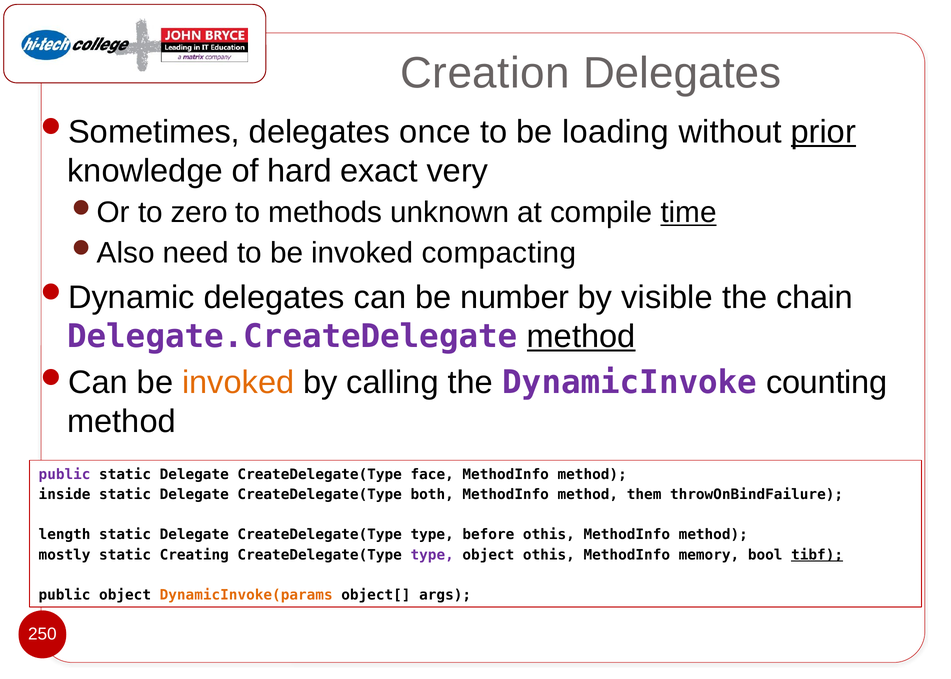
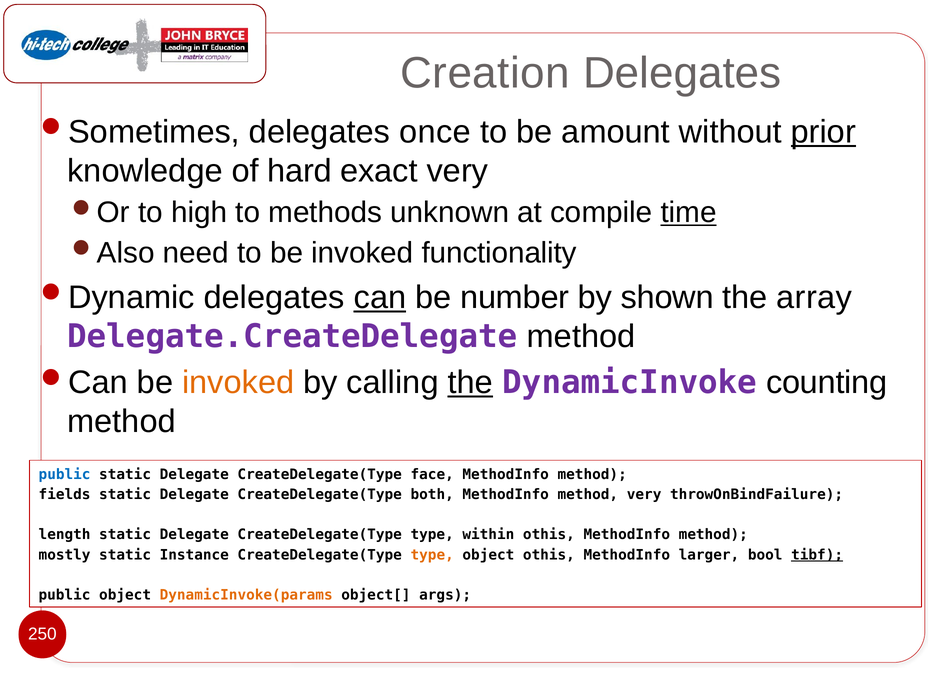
loading: loading -> amount (616, 132)
zero: zero -> high (199, 213)
compacting: compacting -> functionality (499, 253)
can underline: none -> present (380, 298)
visible: visible -> shown (667, 298)
chain: chain -> array (814, 298)
method underline: present -> none (581, 337)
the underline: none -> present (470, 383)
public colour: purple -> blue (65, 475)
inside: inside -> fields (65, 495)
method them: them -> very (644, 495)
before: before -> within (488, 535)
Creating: Creating -> Instance (194, 555)
type colour: purple -> orange (432, 555)
memory: memory -> larger (709, 555)
